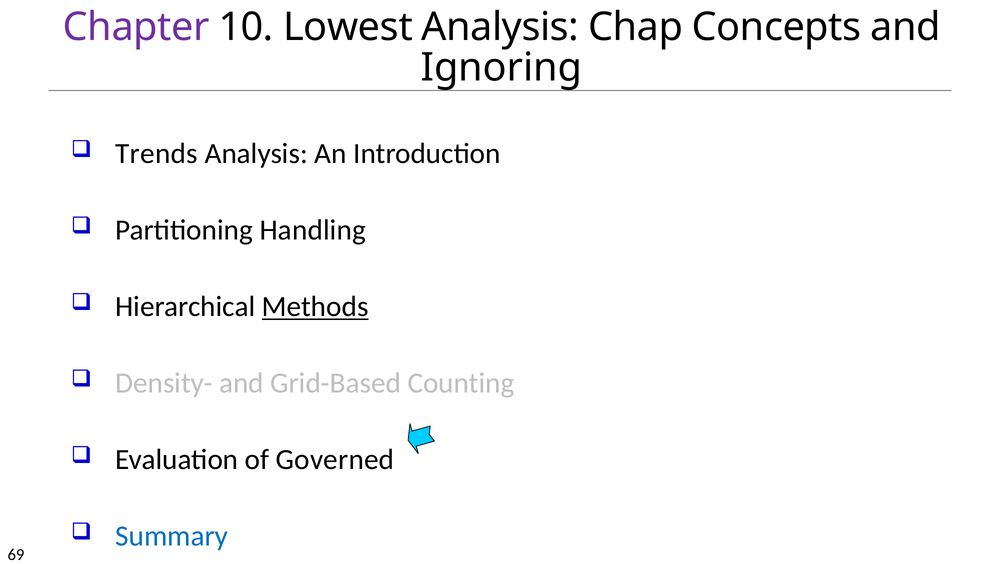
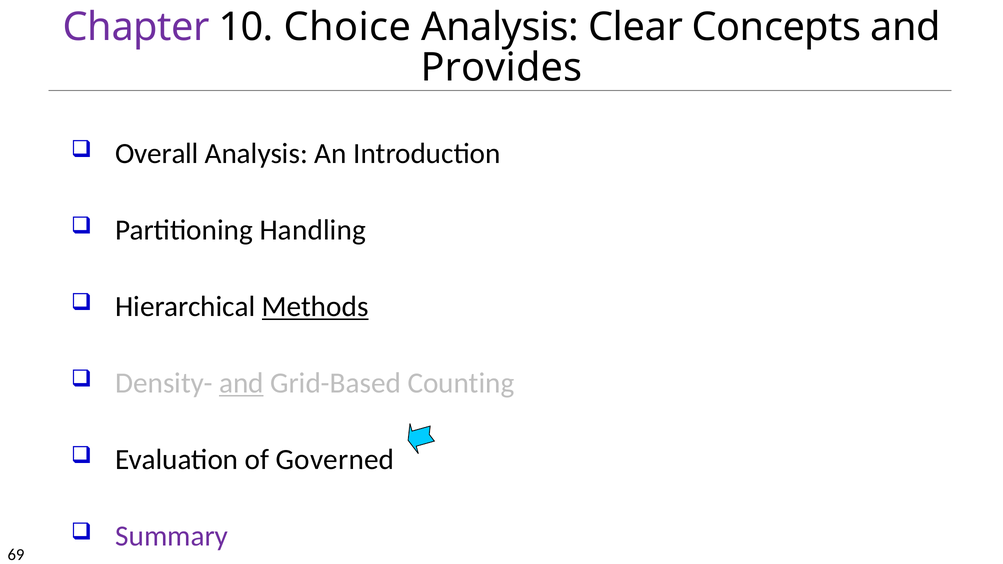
Lowest: Lowest -> Choice (348, 27)
Chap: Chap -> Clear (636, 27)
Ignoring: Ignoring -> Provides (501, 68)
Trends: Trends -> Overall (157, 154)
and underline: none -> present (241, 383)
Summary colour: blue -> purple (172, 536)
